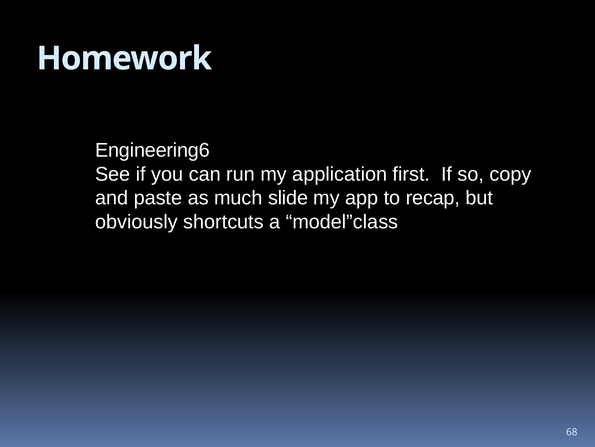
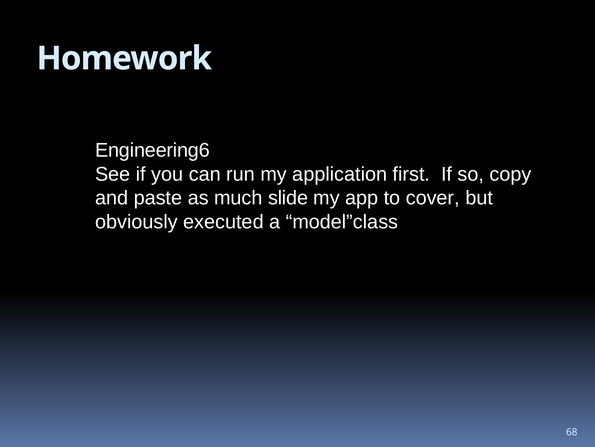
recap: recap -> cover (433, 198)
shortcuts: shortcuts -> executed (223, 221)
